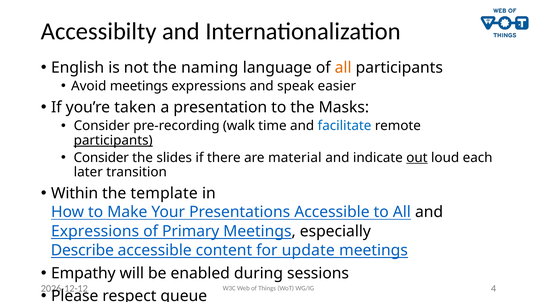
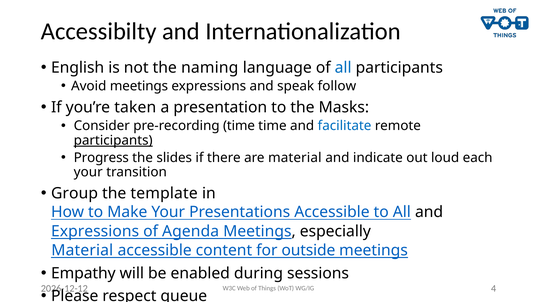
all colour: orange -> blue (343, 68)
easier: easier -> follow (337, 86)
pre-recording walk: walk -> time (239, 126)
Consider: Consider -> Progress (101, 158)
out underline: present -> none (417, 158)
later: later -> your (88, 172)
Within: Within -> Group (75, 193)
Primary: Primary -> Agenda (191, 231)
Describe: Describe -> Material (82, 250)
update: update -> outside (308, 250)
